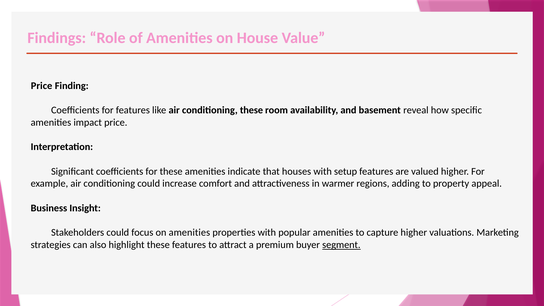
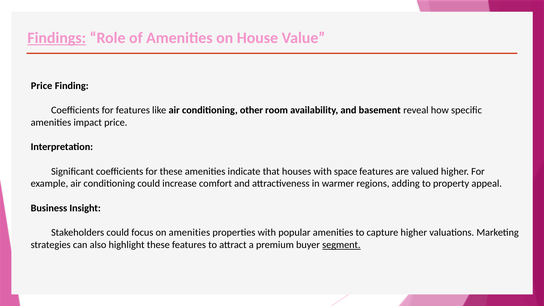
Findings underline: none -> present (57, 38)
conditioning these: these -> other (251, 110)
setup: setup -> space (346, 171)
